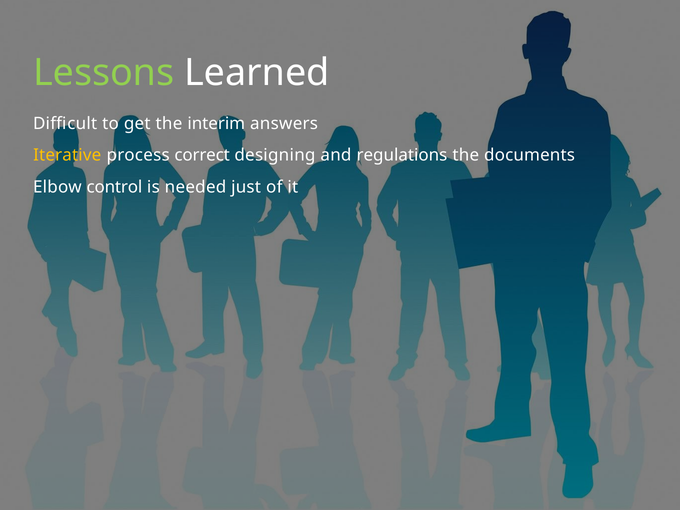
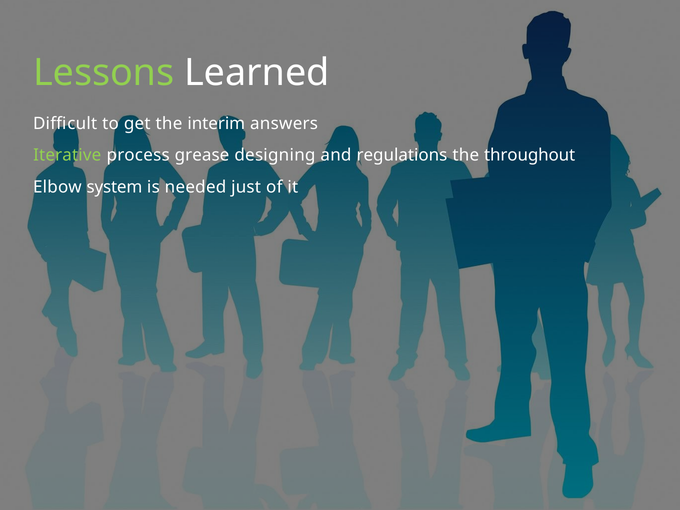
Iterative colour: yellow -> light green (67, 155)
correct: correct -> grease (202, 155)
documents: documents -> throughout (530, 155)
control: control -> system (114, 187)
